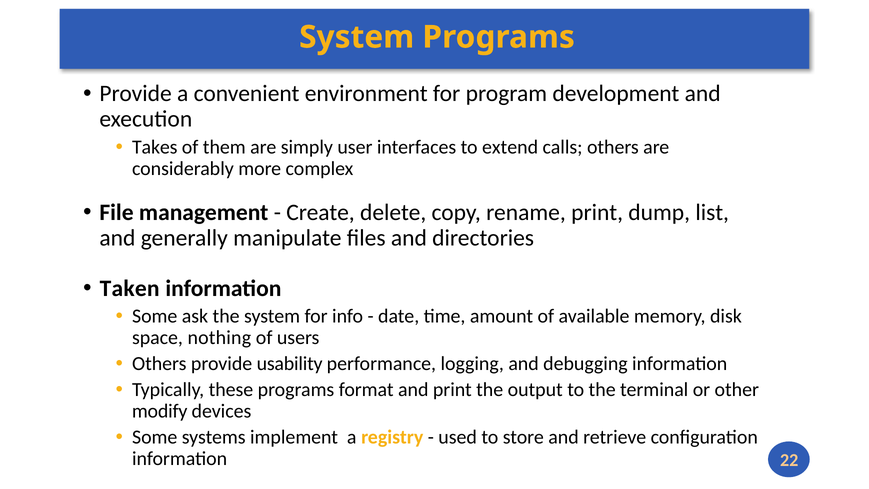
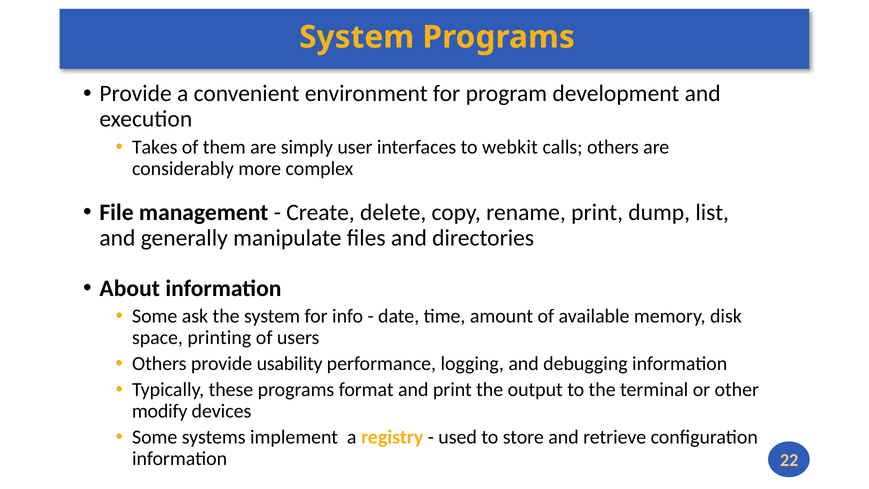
extend: extend -> webkit (510, 147)
Taken: Taken -> About (130, 288)
nothing: nothing -> printing (219, 338)
